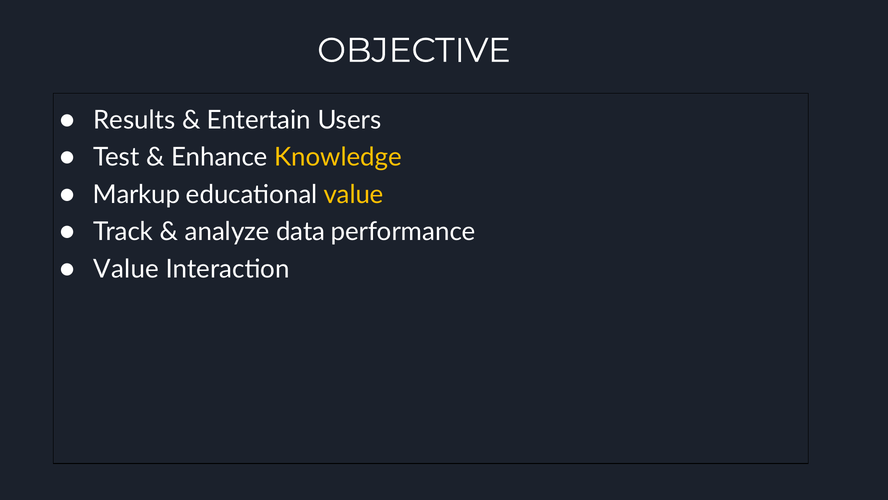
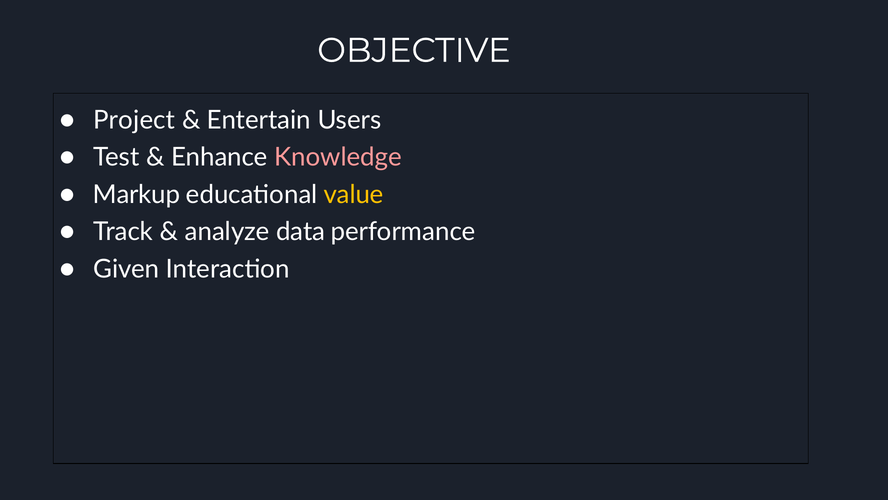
Results: Results -> Project (134, 120)
Knowledge colour: yellow -> pink (338, 157)
Value: Value -> Given (126, 269)
